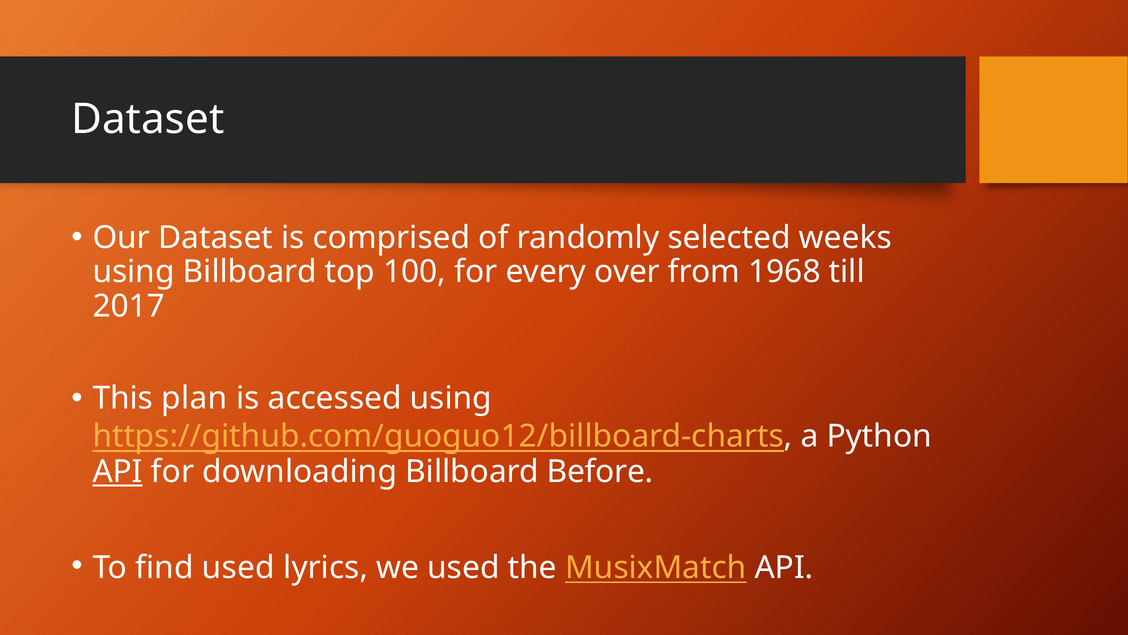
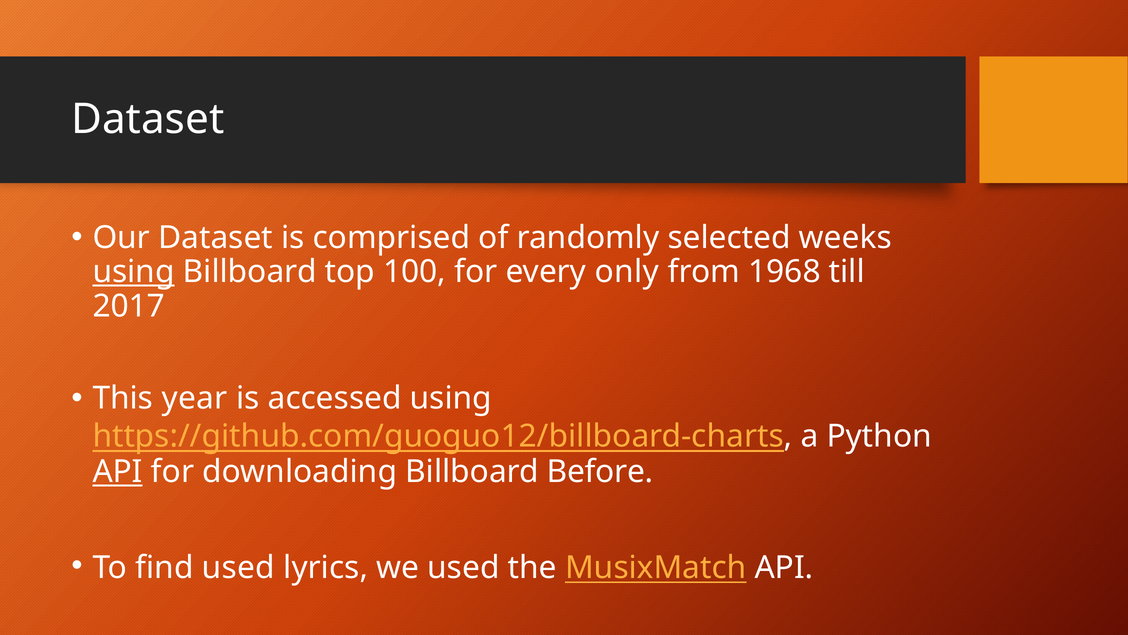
using underline: none -> present (134, 272)
over: over -> only (627, 272)
plan: plan -> year (194, 398)
